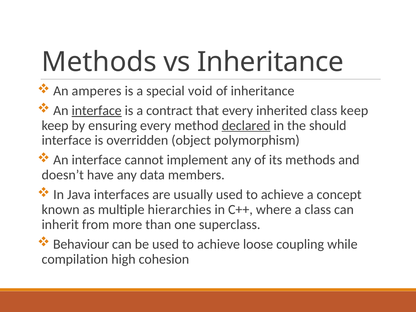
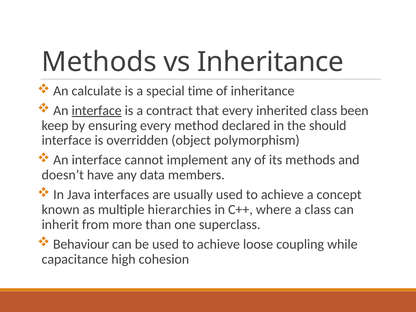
amperes: amperes -> calculate (97, 91)
void: void -> time (200, 91)
class keep: keep -> been (354, 110)
declared underline: present -> none (246, 125)
compilation: compilation -> capacitance (75, 259)
